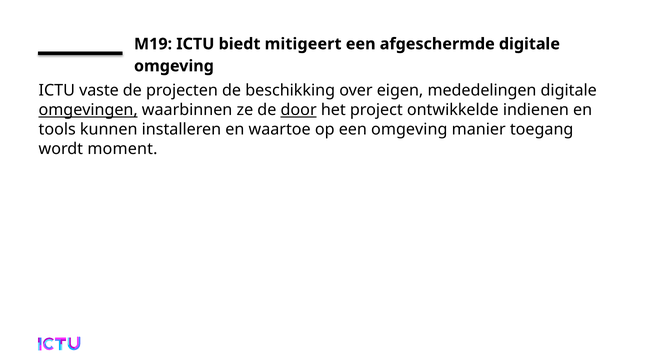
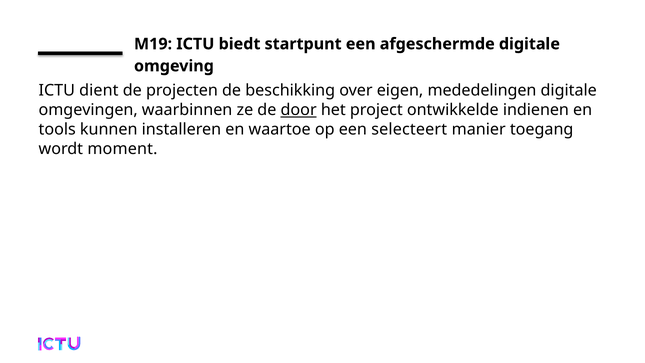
mitigeert: mitigeert -> startpunt (303, 44)
vaste: vaste -> dient (99, 91)
omgevingen underline: present -> none (88, 110)
een omgeving: omgeving -> selecteert (409, 129)
